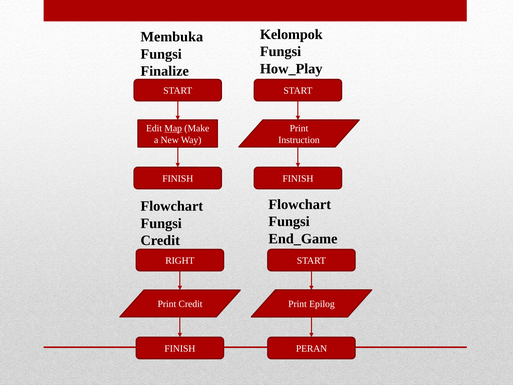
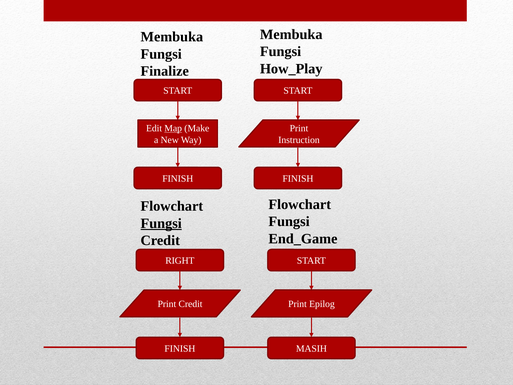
Kelompok: Kelompok -> Membuka (291, 34)
Fungsi underline: none -> present (161, 223)
PERAN: PERAN -> MASIH (311, 348)
